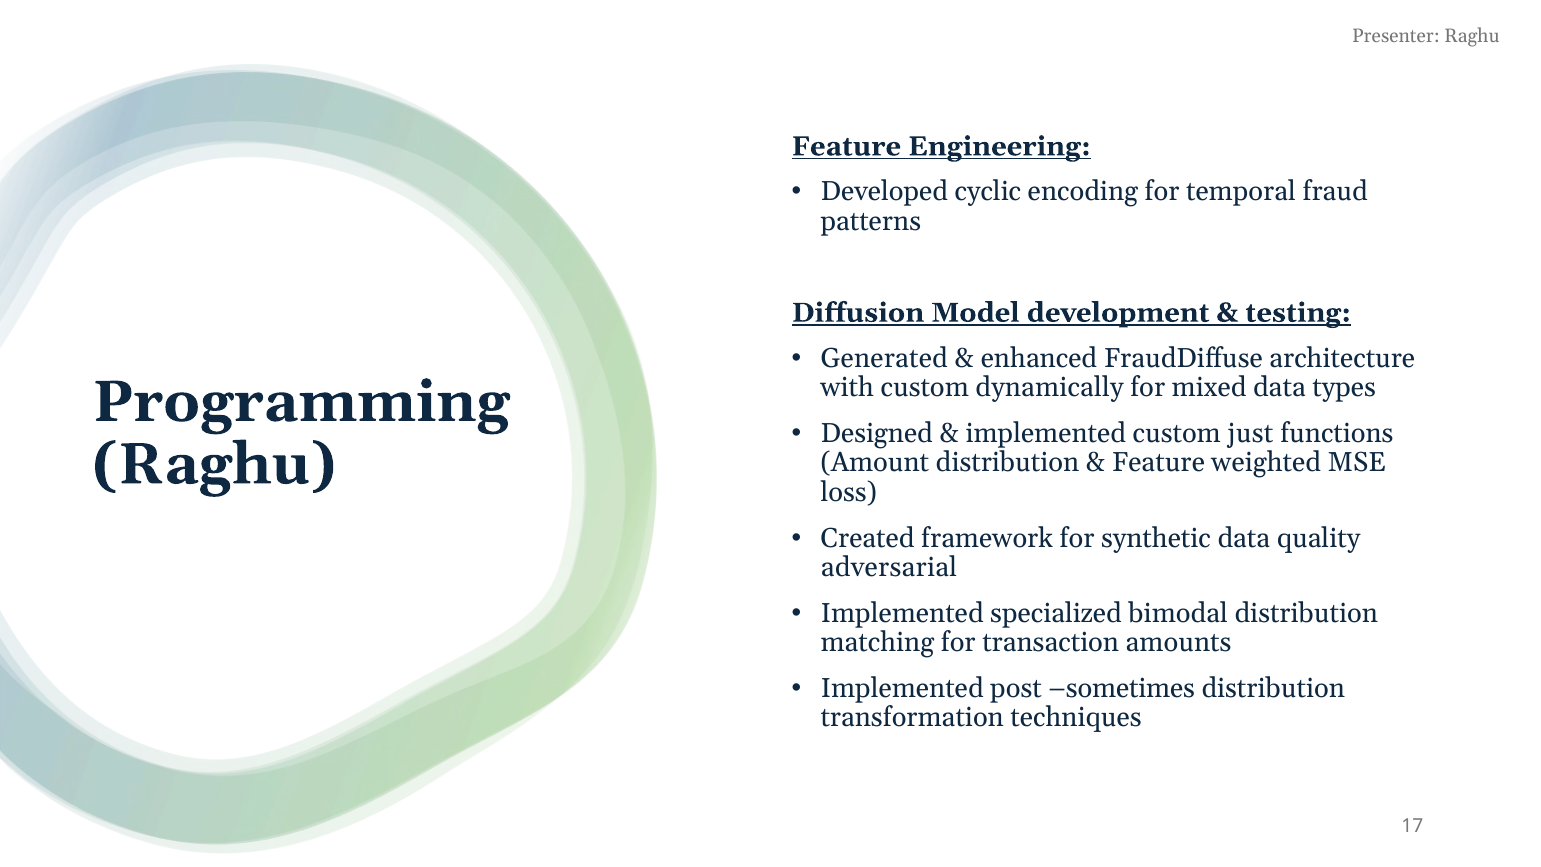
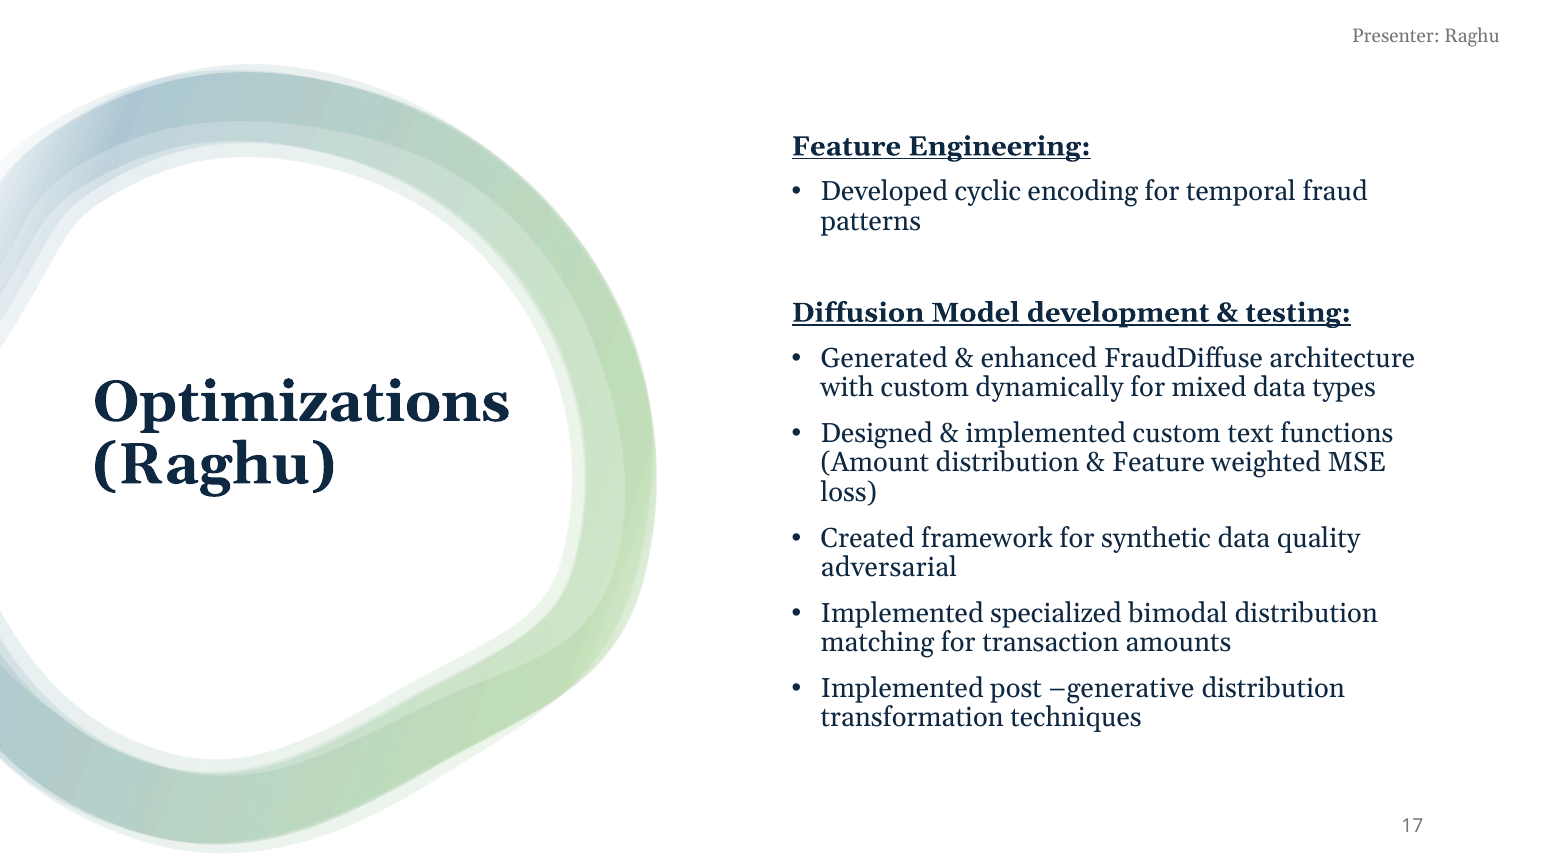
Programming: Programming -> Optimizations (301, 402)
just: just -> text (1251, 433)
sometimes: sometimes -> generative (1122, 688)
